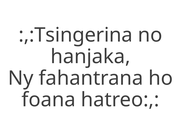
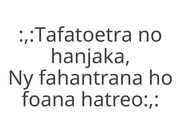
:,:Tsingerina: :,:Tsingerina -> :,:Tafatoetra (76, 35)
